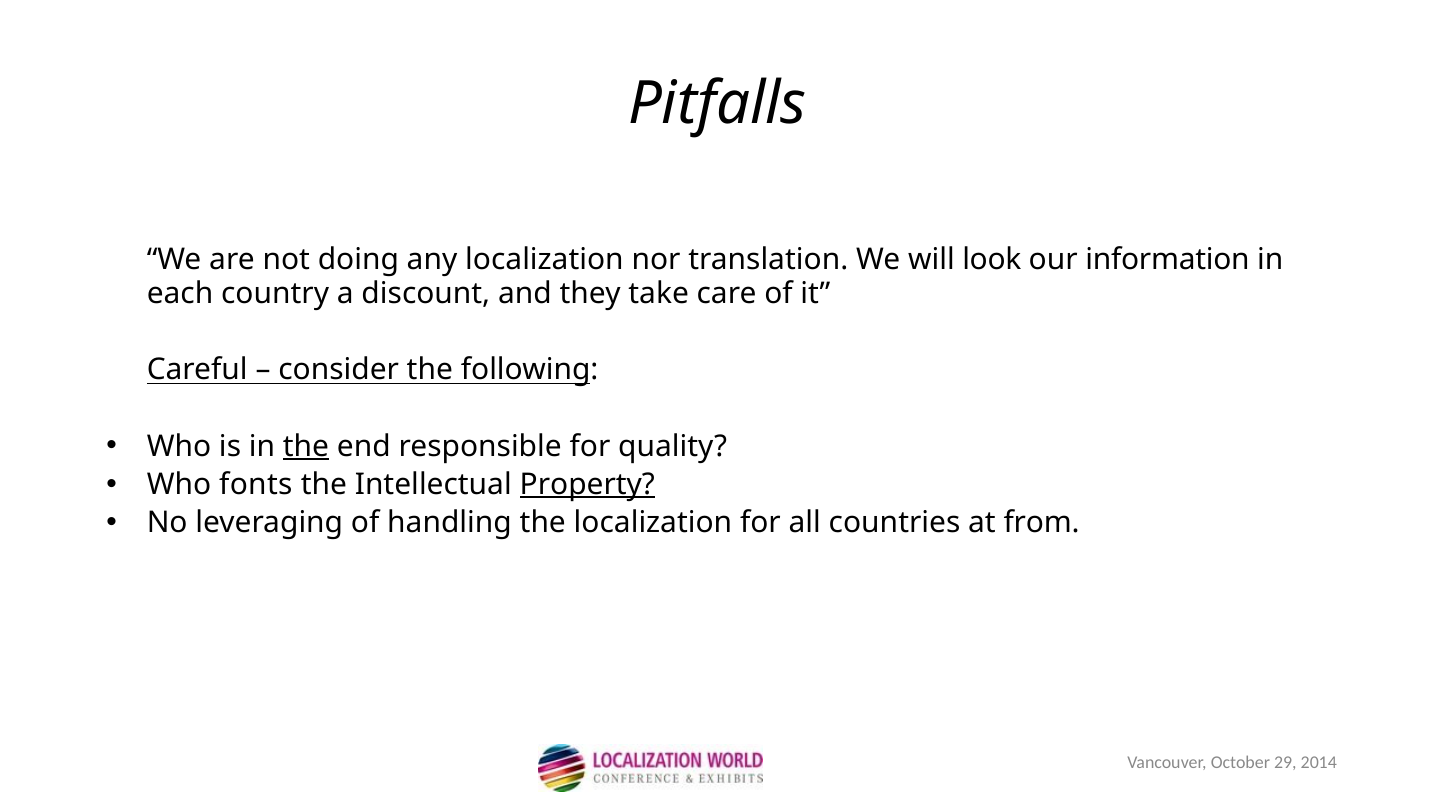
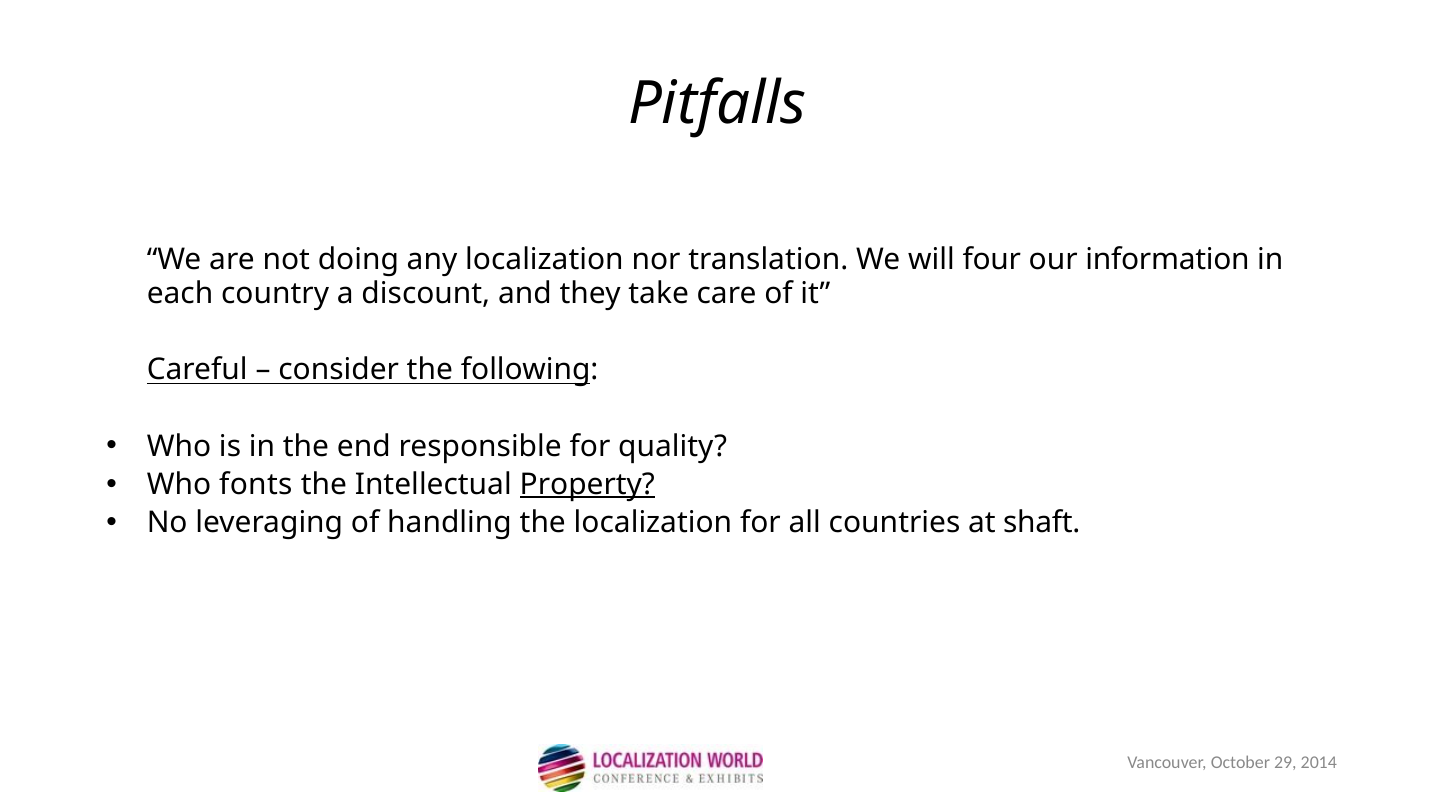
look: look -> four (992, 260)
the underline: present -> none (306, 446)
from: from -> shaft (1042, 523)
